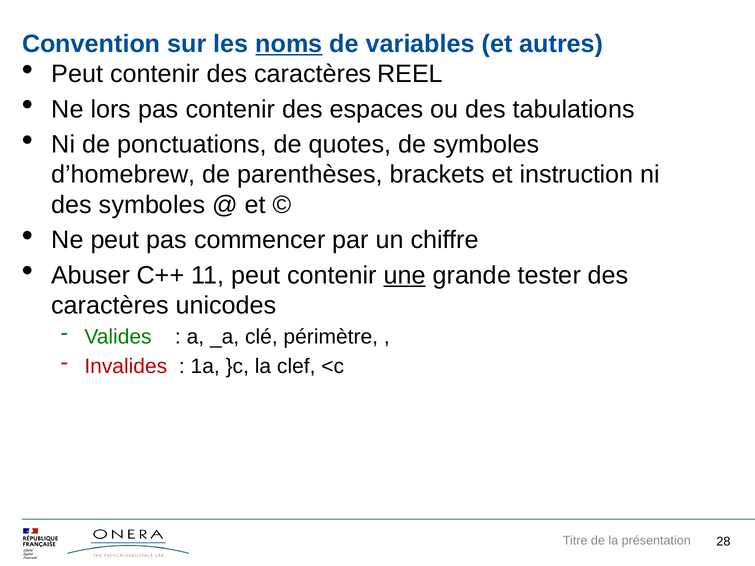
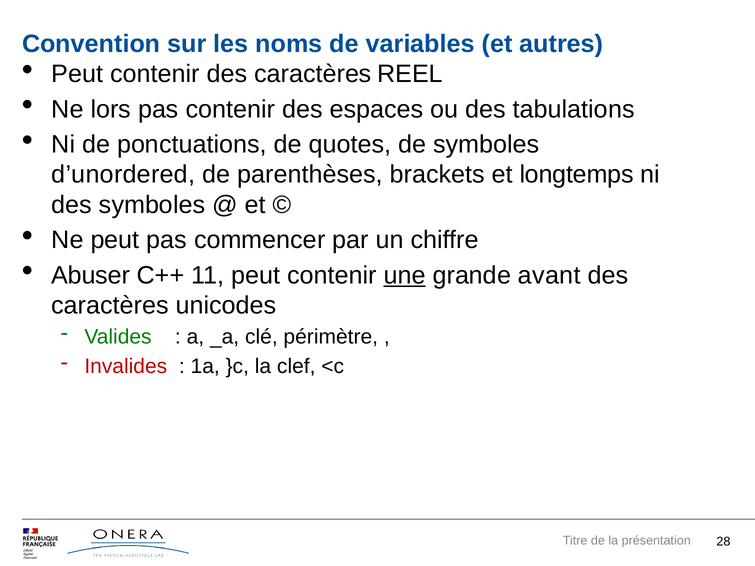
noms underline: present -> none (289, 44)
d’homebrew: d’homebrew -> d’unordered (123, 175)
instruction: instruction -> longtemps (577, 175)
tester: tester -> avant (549, 275)
